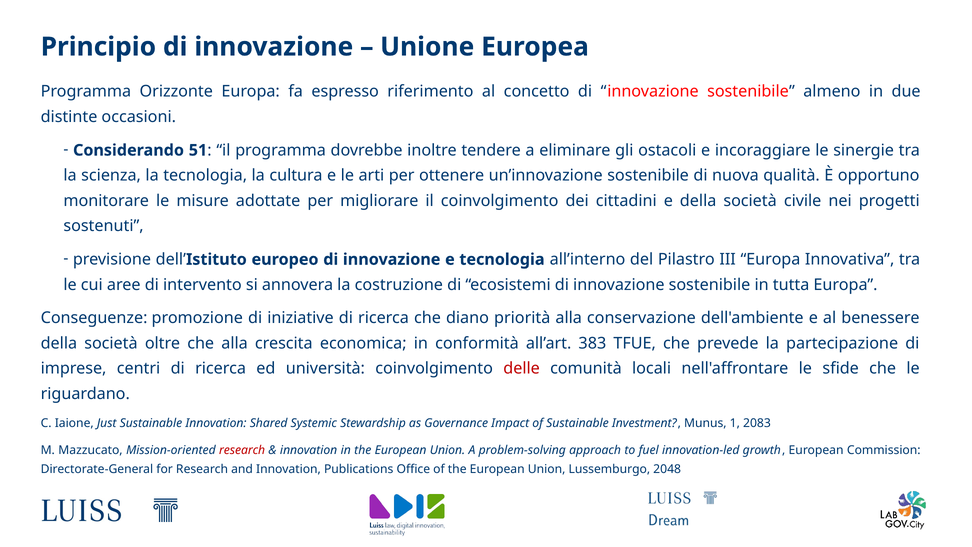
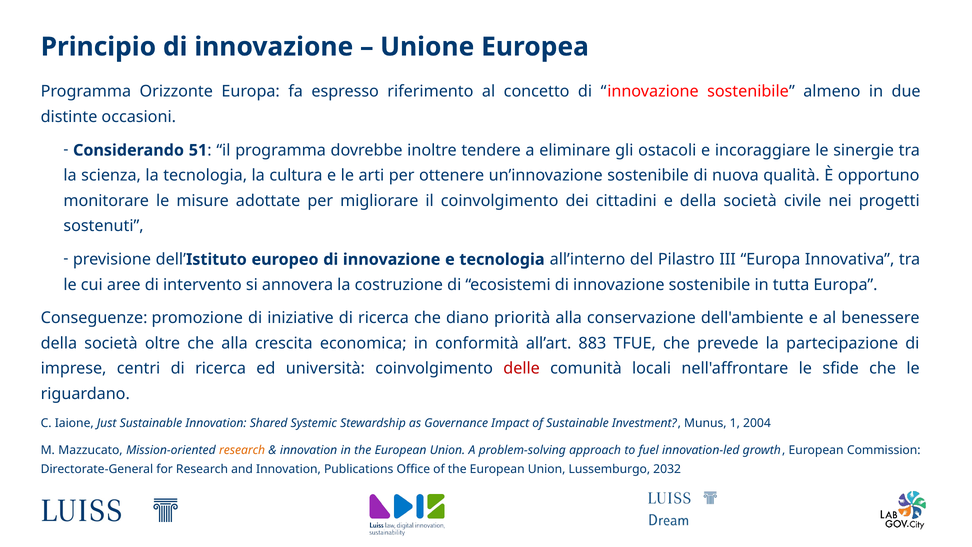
383: 383 -> 883 (592, 343)
2083: 2083 -> 2004 (757, 423)
research colour: red -> orange (242, 450)
2048: 2048 -> 2032 (667, 469)
